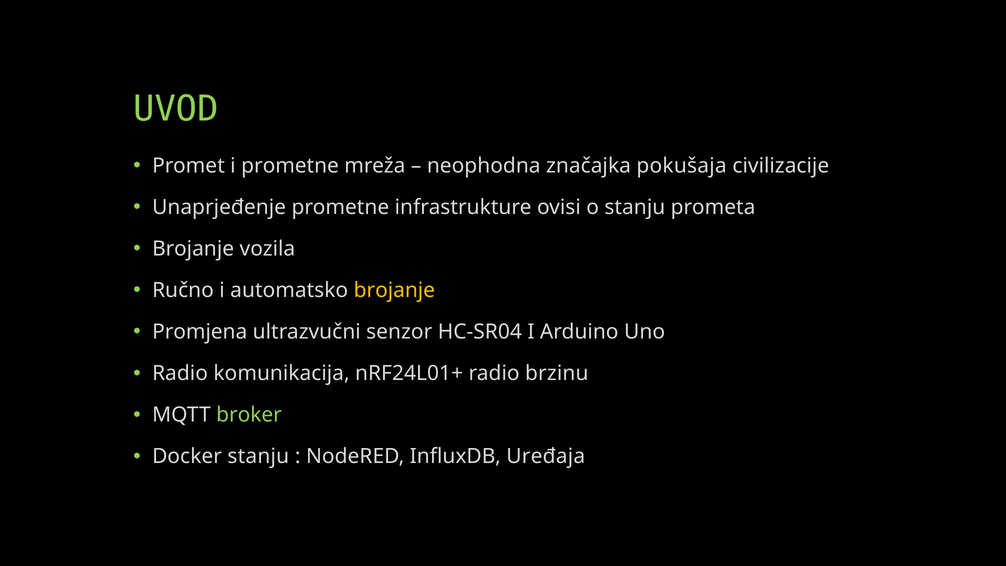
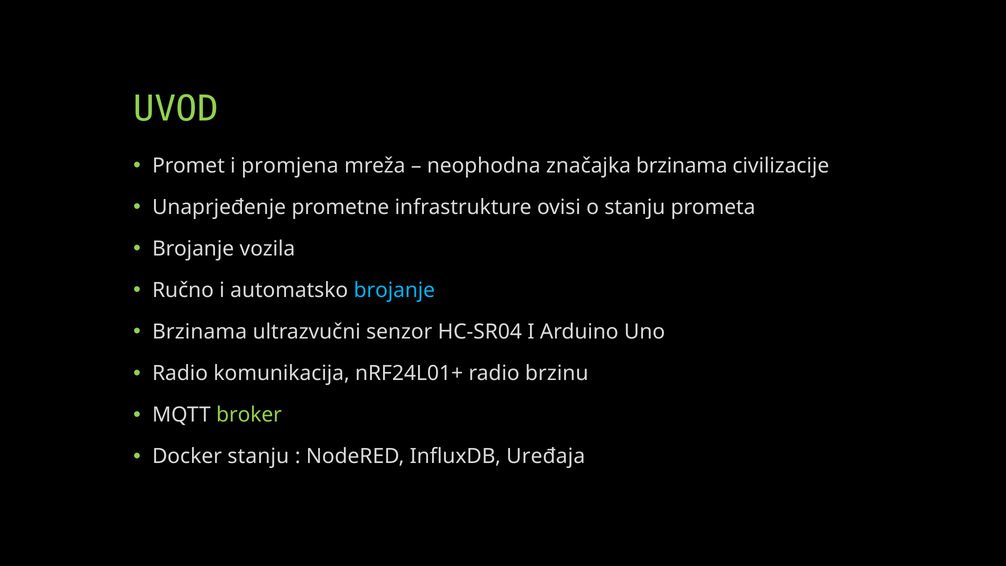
i prometne: prometne -> promjena (290, 166)
značajka pokušaja: pokušaja -> brzinama (682, 166)
brojanje colour: yellow -> light blue (394, 290)
Promjena: Promjena -> Brzinama (200, 332)
